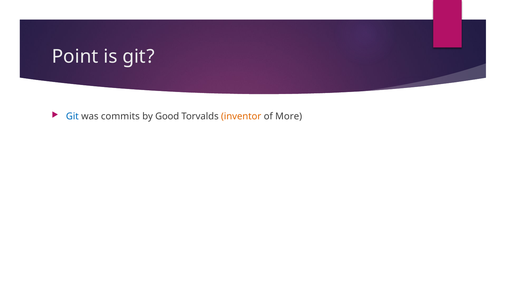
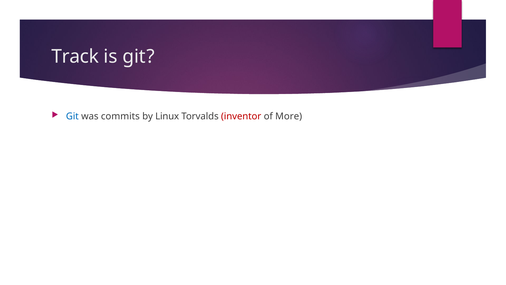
Point: Point -> Track (75, 56)
Good: Good -> Linux (167, 116)
inventor colour: orange -> red (241, 116)
